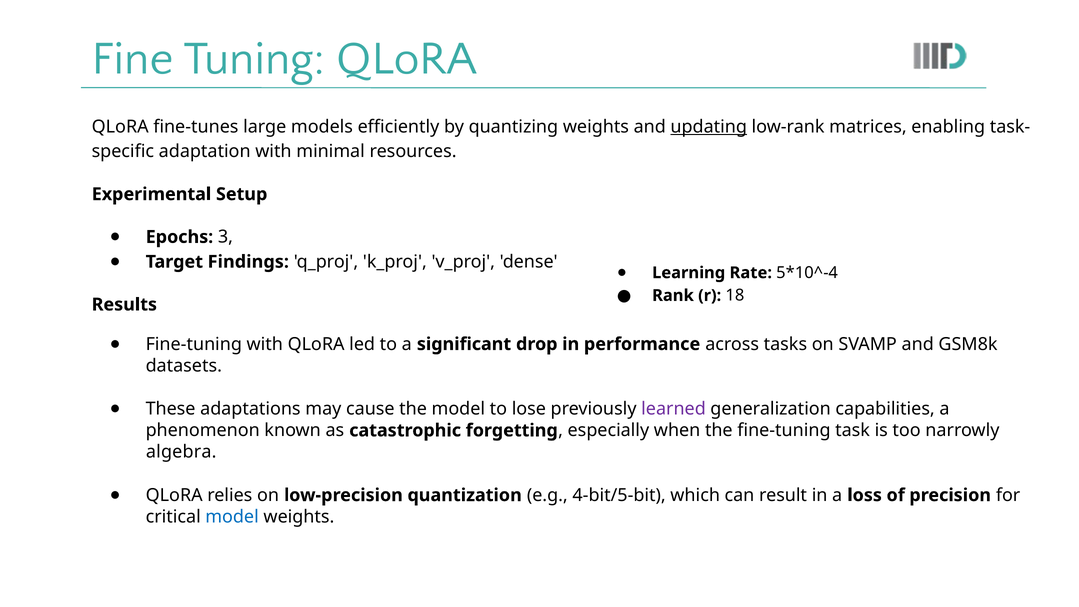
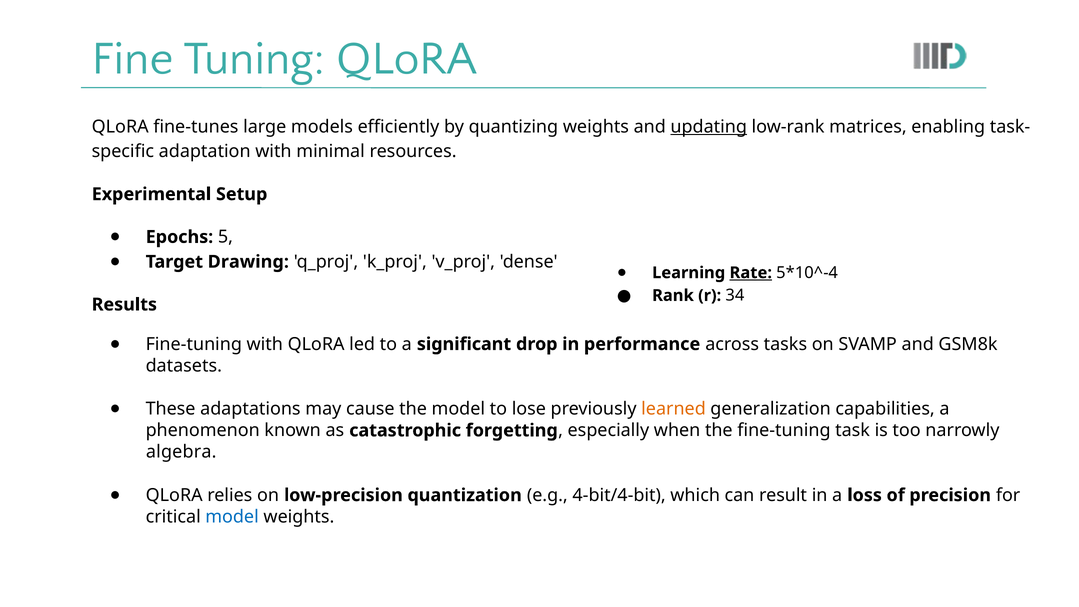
3: 3 -> 5 (226, 237)
Findings: Findings -> Drawing (248, 262)
Rate underline: none -> present (751, 273)
18: 18 -> 34 (735, 295)
learned colour: purple -> orange (674, 409)
4-bit/5-bit: 4-bit/5-bit -> 4-bit/4-bit (619, 495)
